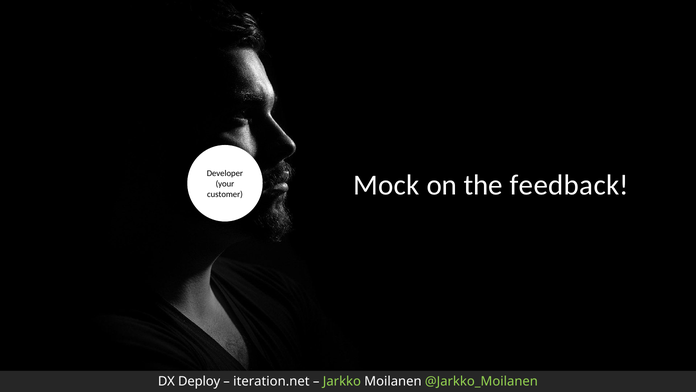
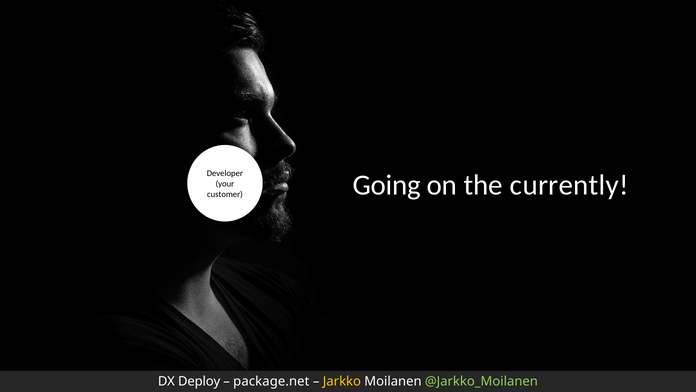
Mock: Mock -> Going (387, 185)
feedback: feedback -> currently (569, 185)
iteration.net: iteration.net -> package.net (271, 381)
Jarkko colour: light green -> yellow (342, 381)
